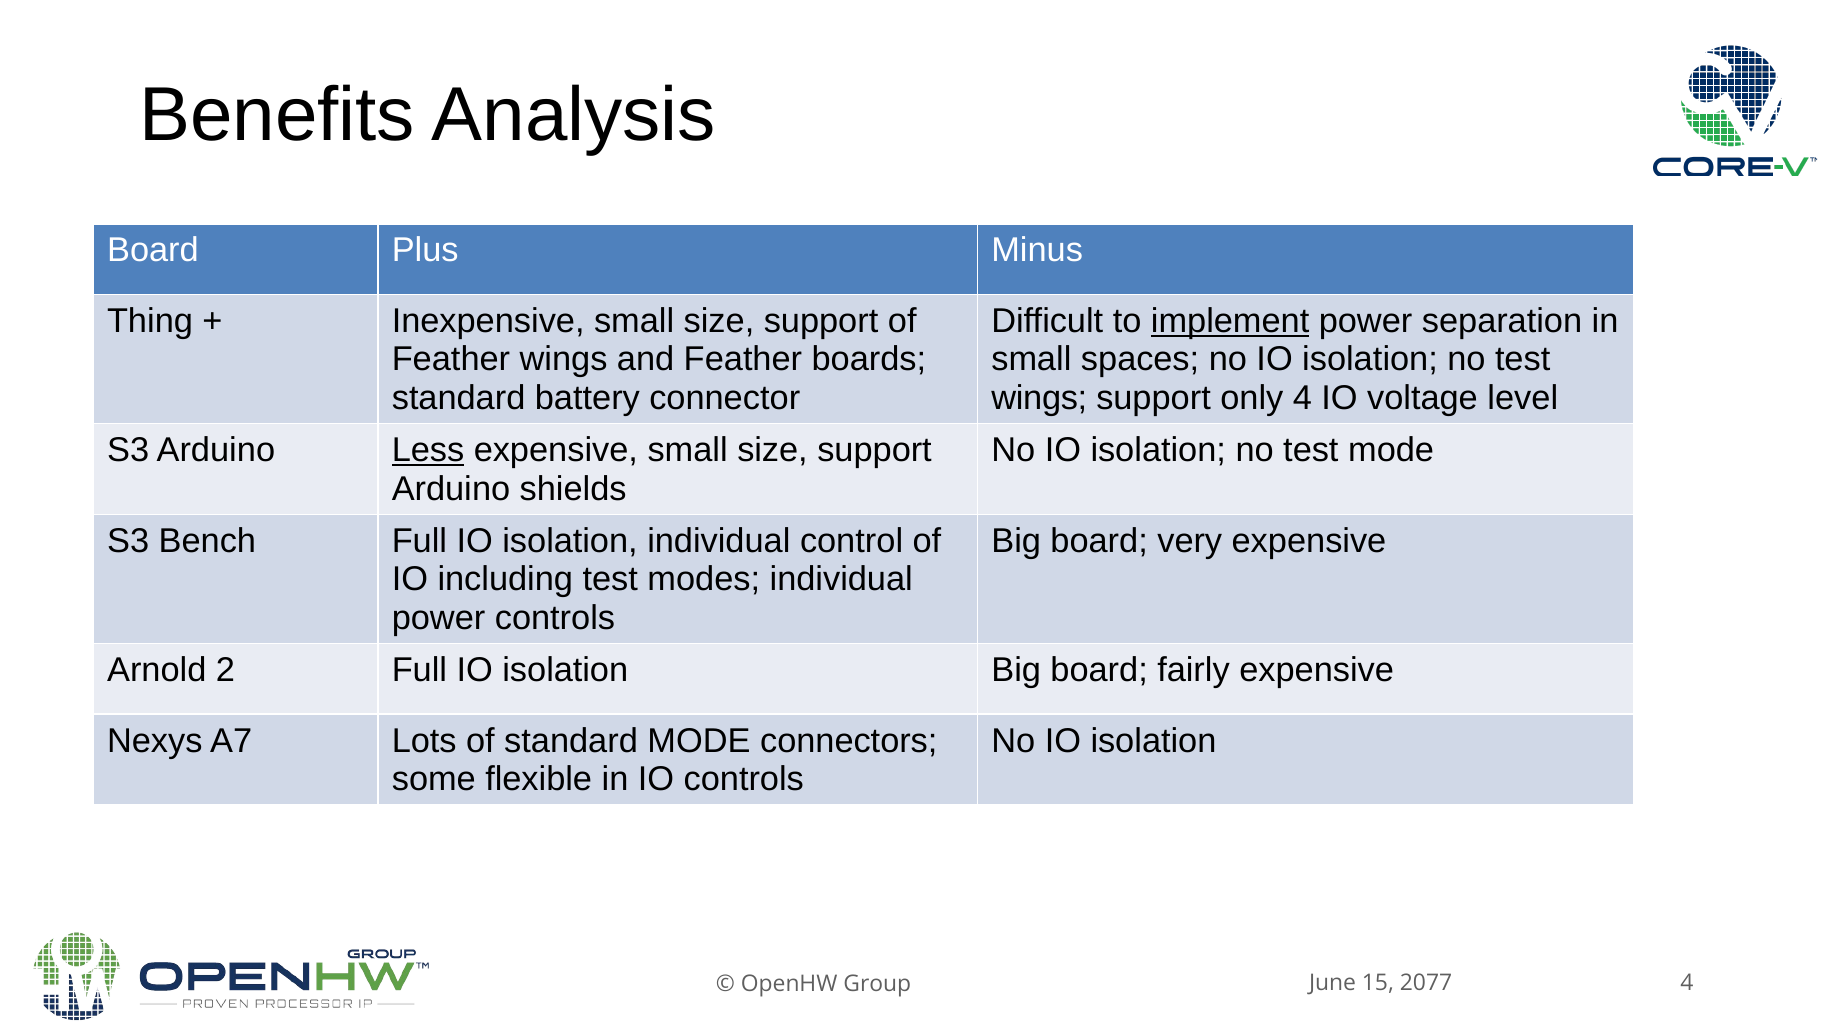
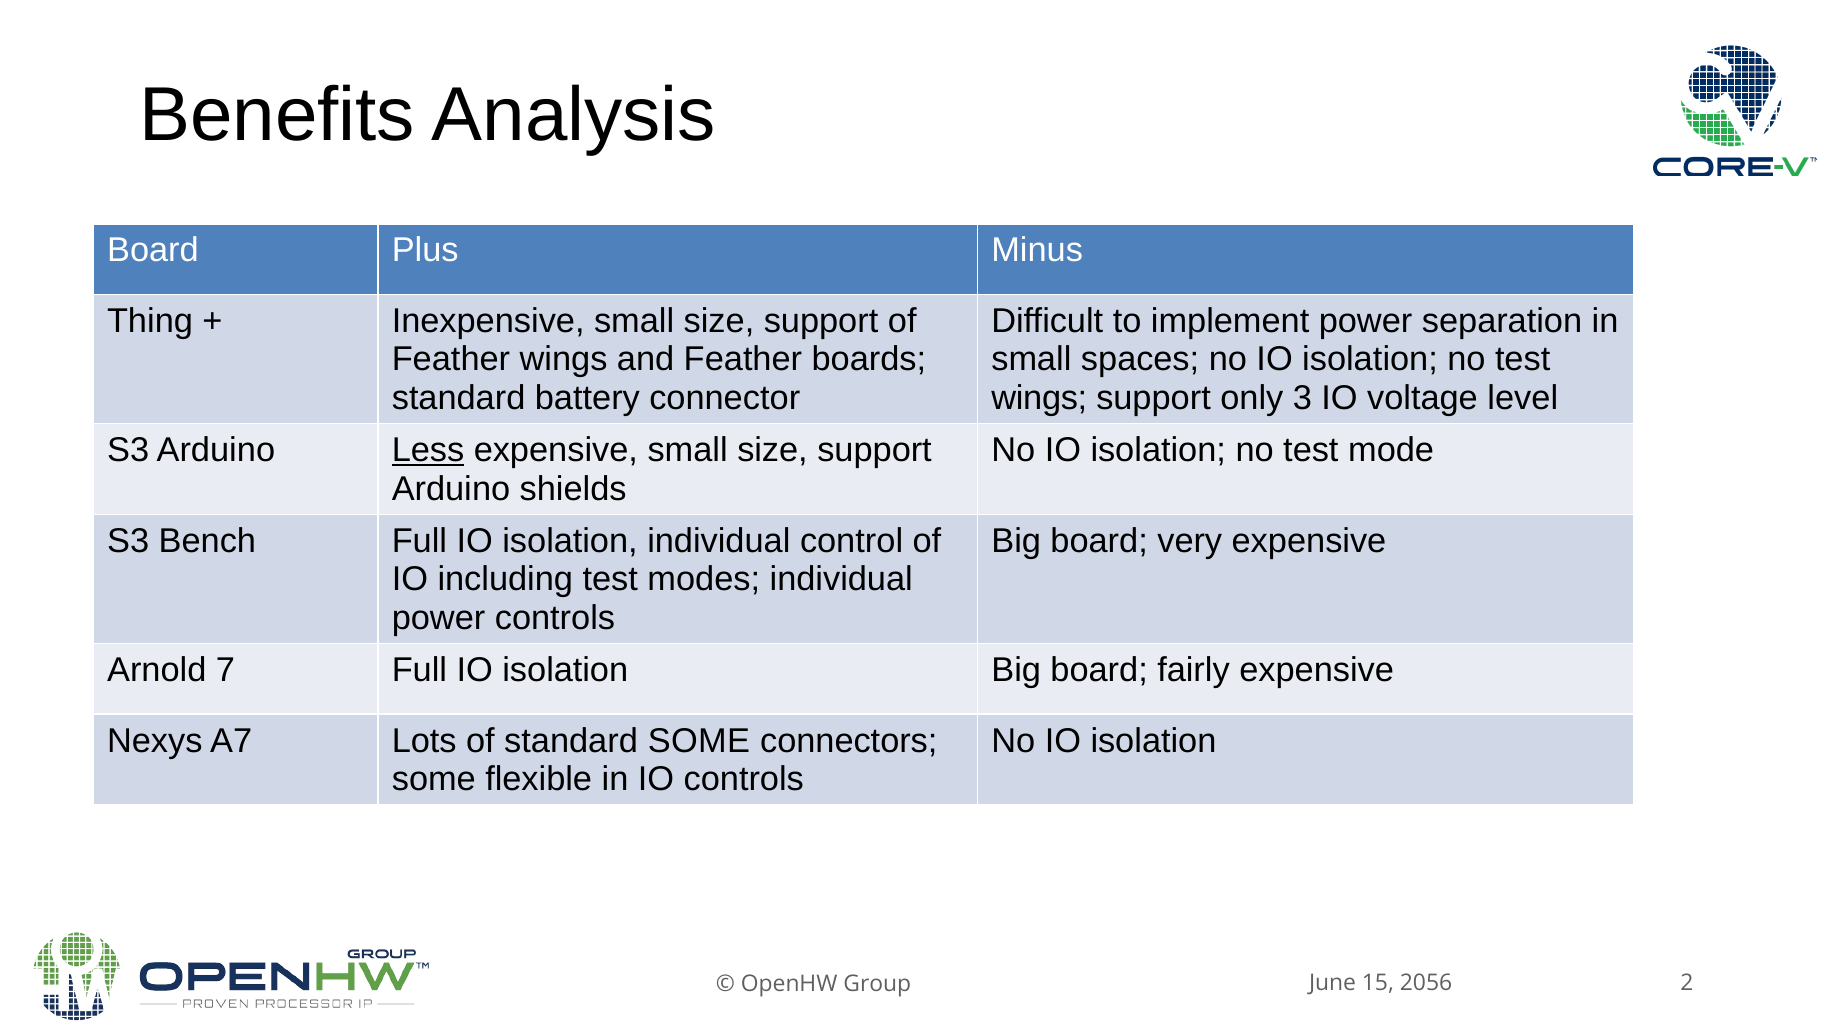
implement underline: present -> none (1230, 321)
only 4: 4 -> 3 (1302, 398)
2: 2 -> 7 (225, 670)
standard MODE: MODE -> SOME (699, 741)
2077: 2077 -> 2056 (1426, 983)
Group 4: 4 -> 2 (1687, 983)
